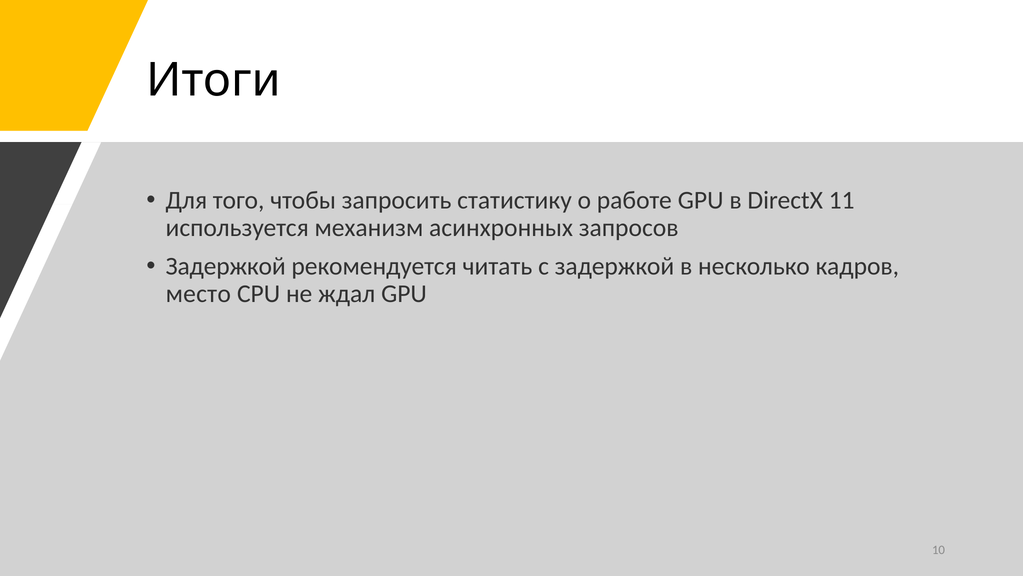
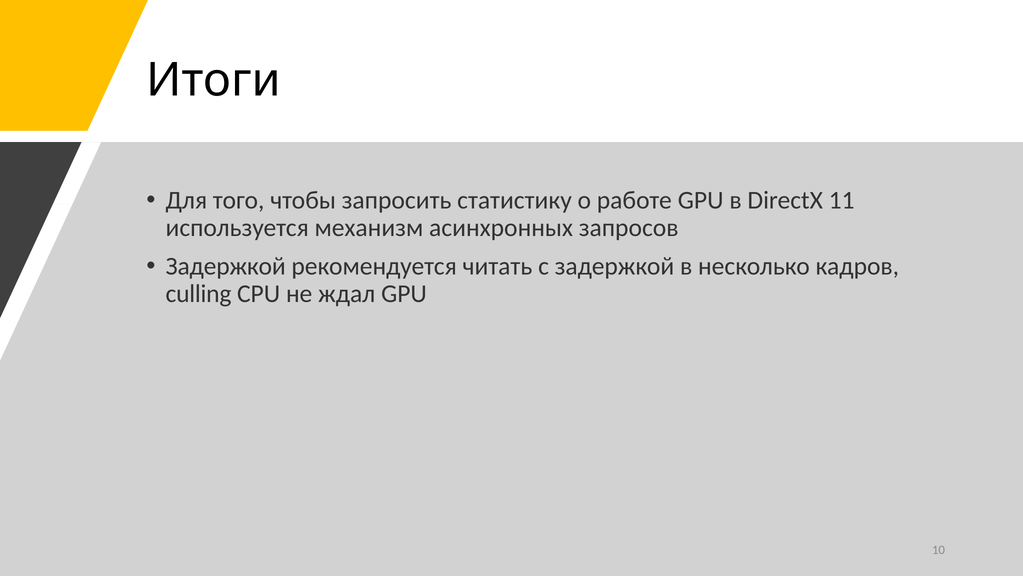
место: место -> culling (199, 294)
